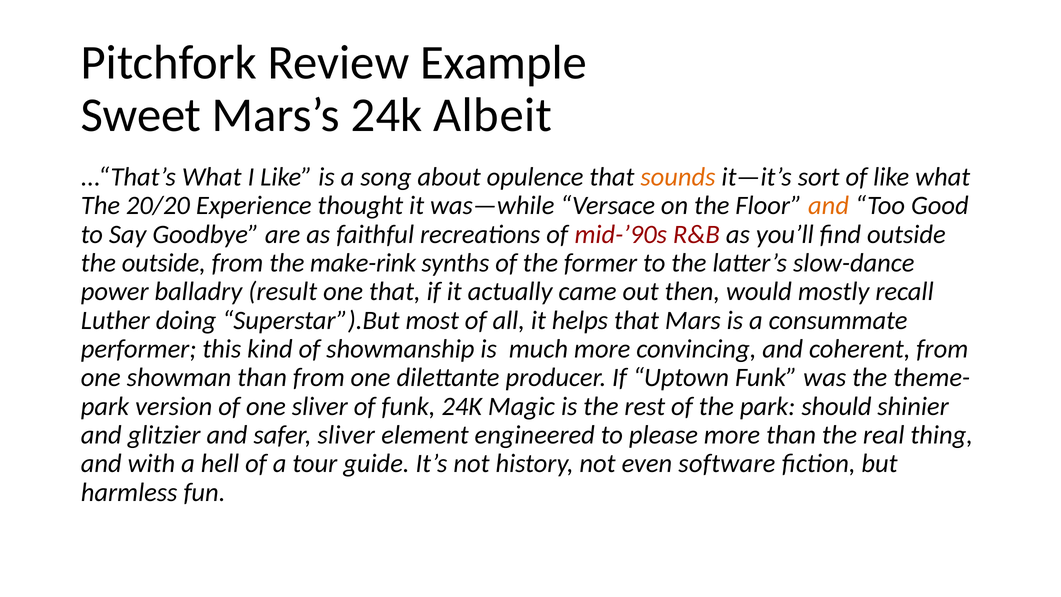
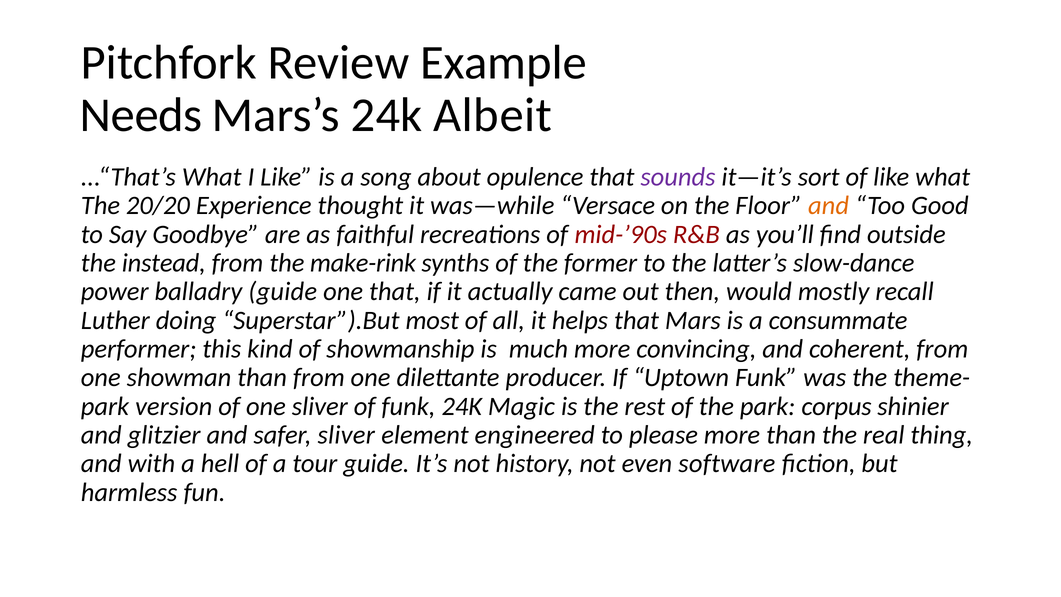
Sweet: Sweet -> Needs (141, 115)
sounds colour: orange -> purple (678, 177)
the outside: outside -> instead (164, 263)
balladry result: result -> guide (283, 292)
should: should -> corpus (837, 406)
